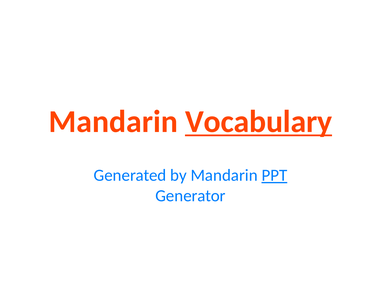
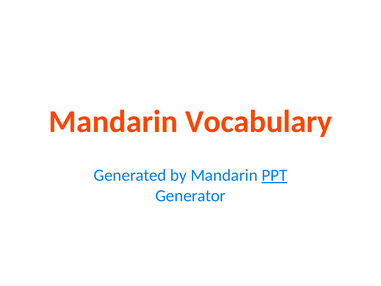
Vocabulary underline: present -> none (259, 122)
